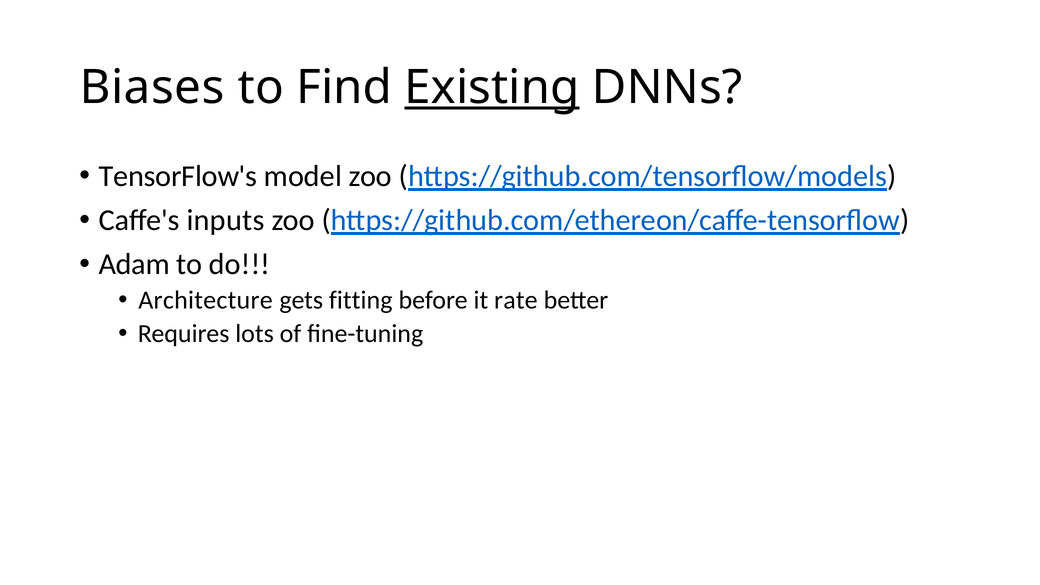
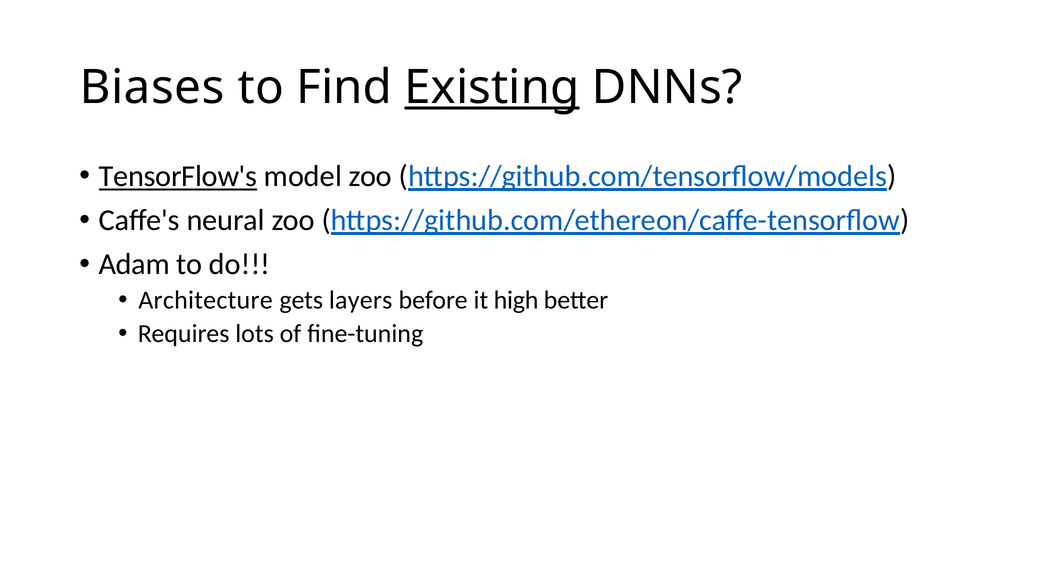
TensorFlow's underline: none -> present (178, 176)
inputs: inputs -> neural (226, 220)
fitting: fitting -> layers (361, 300)
rate: rate -> high (516, 300)
